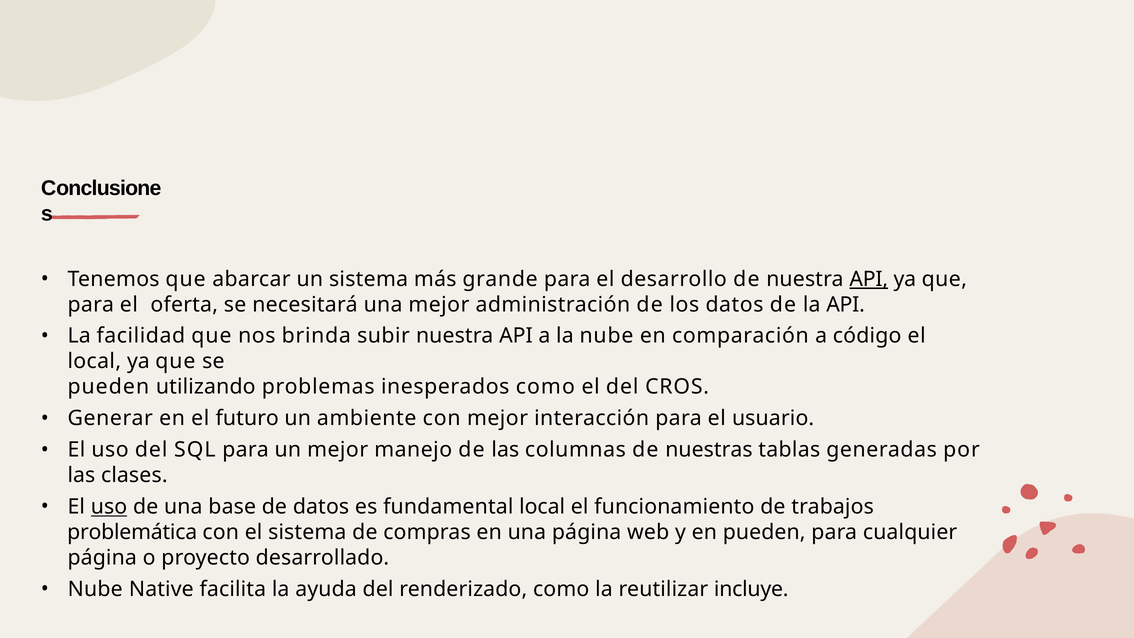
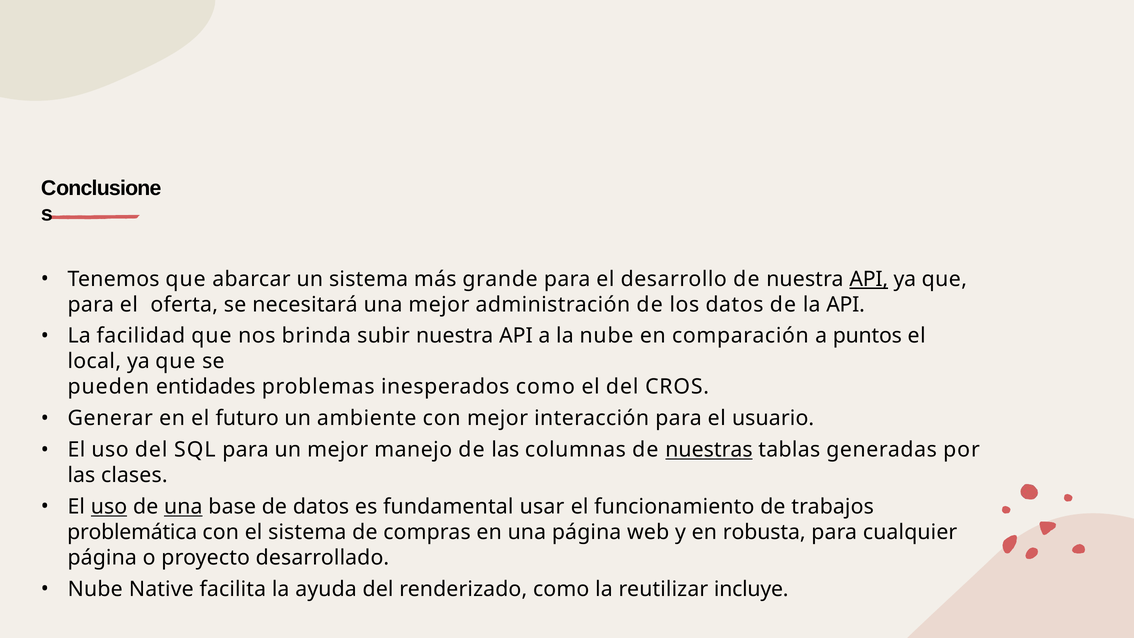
código: código -> puntos (867, 336)
utilizando: utilizando -> entidades (206, 387)
nuestras underline: none -> present (709, 450)
una underline: none -> present (183, 507)
fundamental local: local -> usar (542, 507)
en pueden: pueden -> robusta (764, 532)
